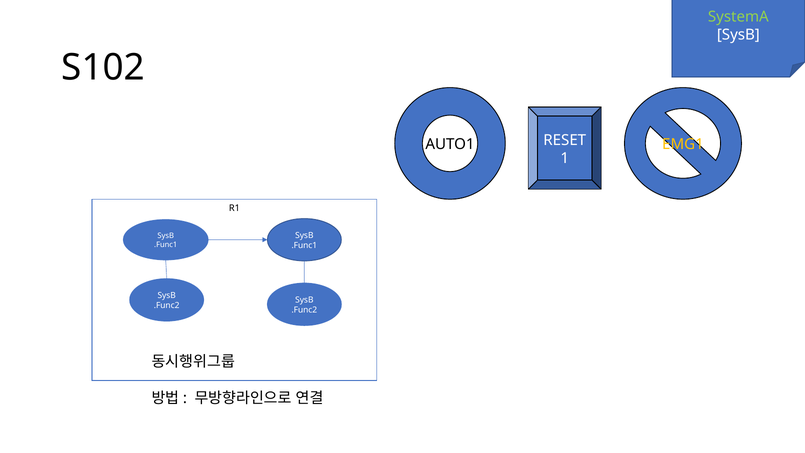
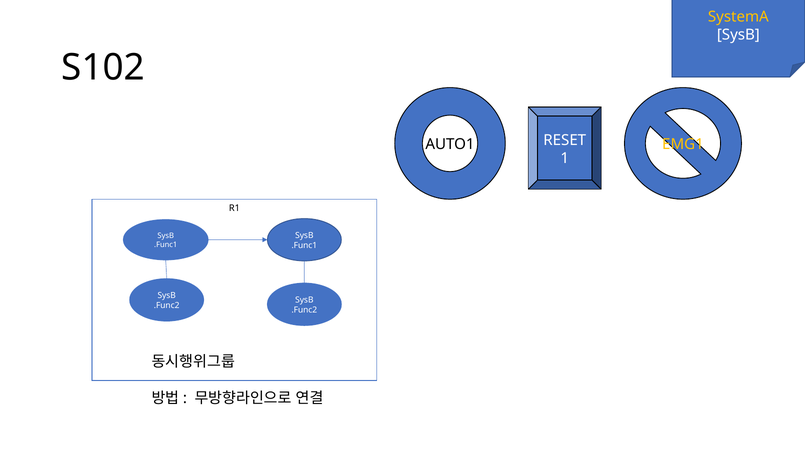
SystemA colour: light green -> yellow (738, 17)
